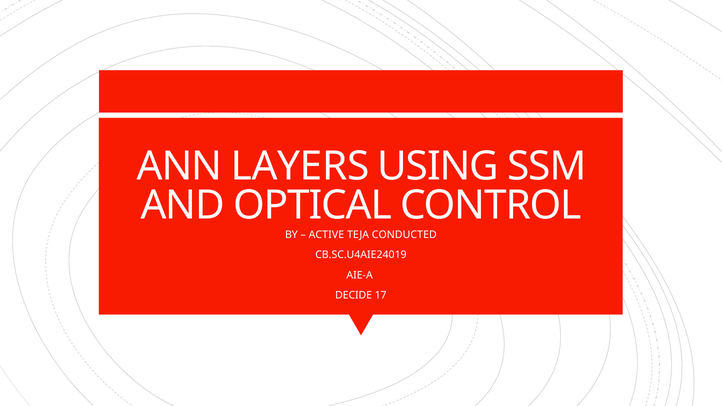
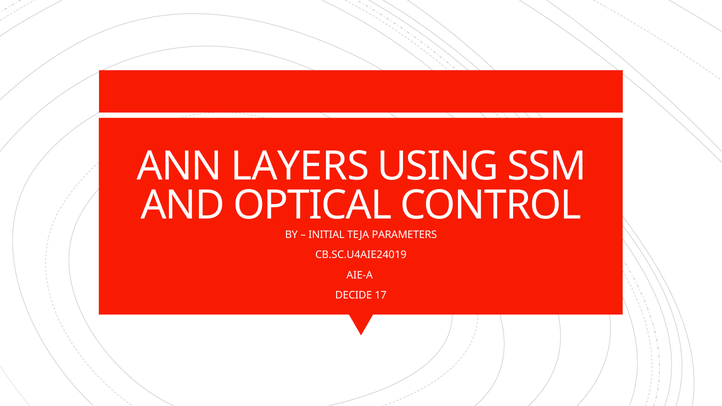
ACTIVE: ACTIVE -> INITIAL (327, 235)
CONDUCTED: CONDUCTED -> PARAMETERS (404, 235)
